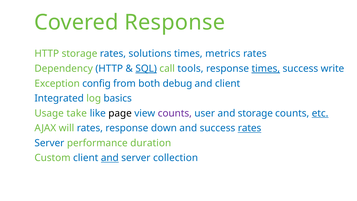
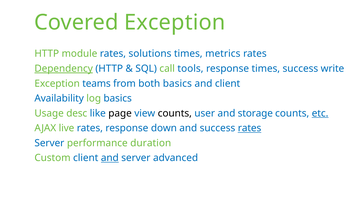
Covered Response: Response -> Exception (175, 22)
HTTP storage: storage -> module (79, 54)
Dependency underline: none -> present (64, 69)
SQL underline: present -> none (146, 69)
times underline: present -> none (266, 69)
config: config -> teams (97, 83)
both debug: debug -> basics (177, 83)
Integrated: Integrated -> Availability (59, 98)
take: take -> desc (77, 113)
counts colour: purple -> black (175, 113)
will: will -> live (67, 128)
collection: collection -> advanced (176, 158)
